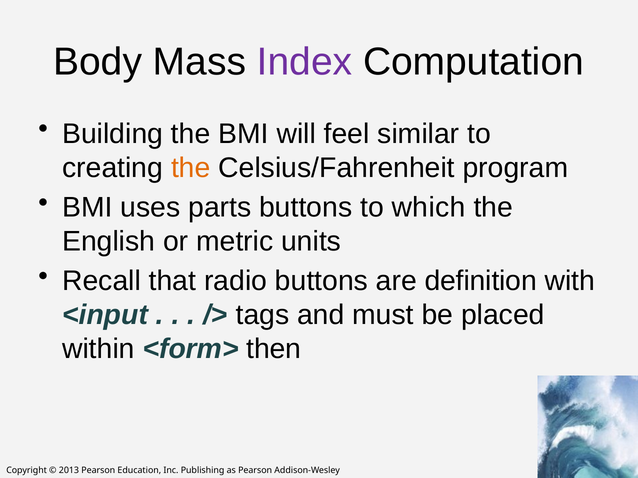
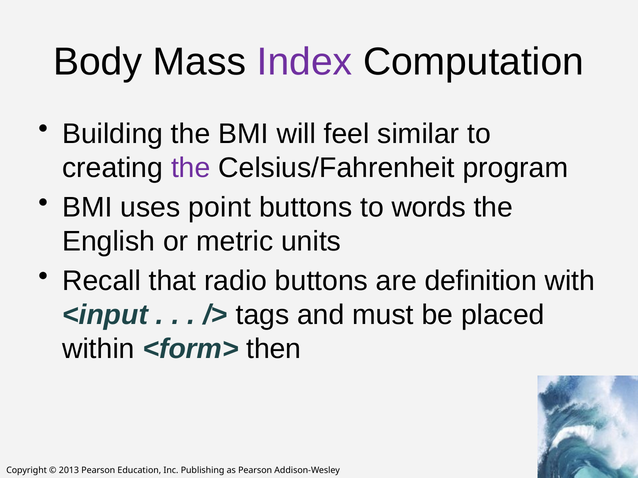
the colour: orange -> purple (191, 168)
parts: parts -> point (220, 208)
which: which -> words (429, 208)
